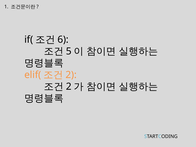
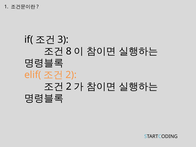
6: 6 -> 3 (63, 40)
5: 5 -> 8 (69, 51)
